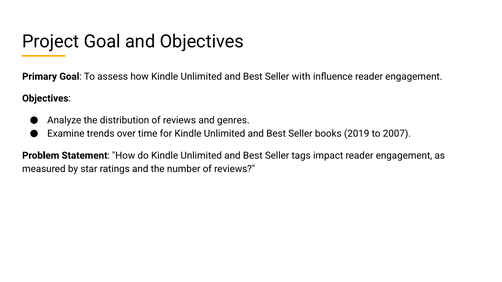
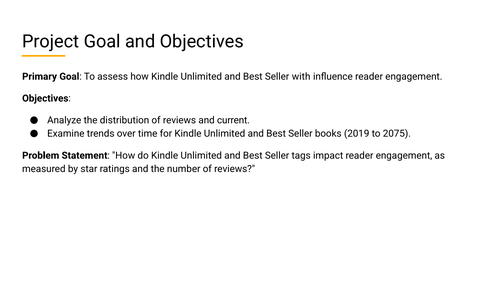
genres: genres -> current (233, 120)
2007: 2007 -> 2075 (397, 134)
